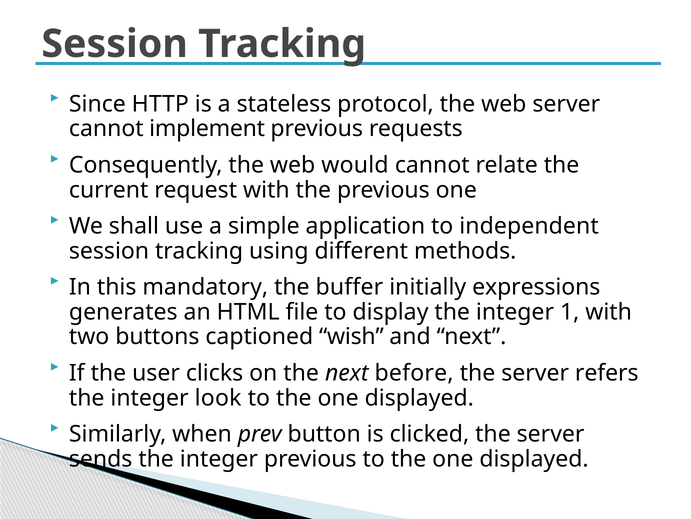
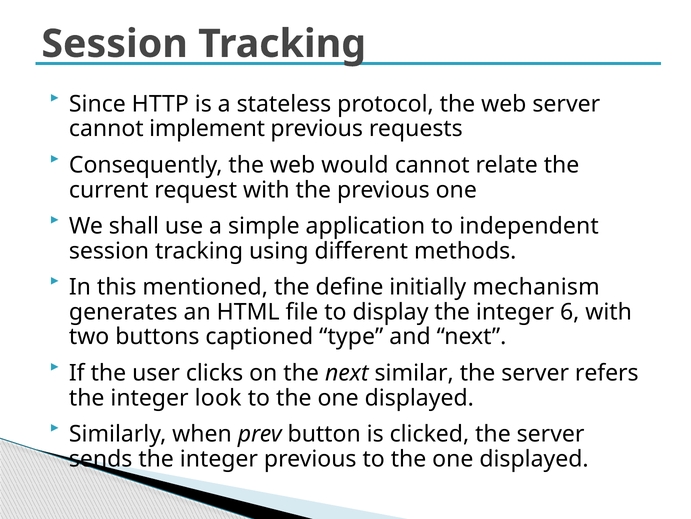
mandatory: mandatory -> mentioned (205, 287)
buffer: buffer -> define (350, 287)
expressions: expressions -> mechanism (536, 287)
1: 1 -> 6 (570, 312)
wish: wish -> type (351, 336)
before: before -> similar (414, 372)
